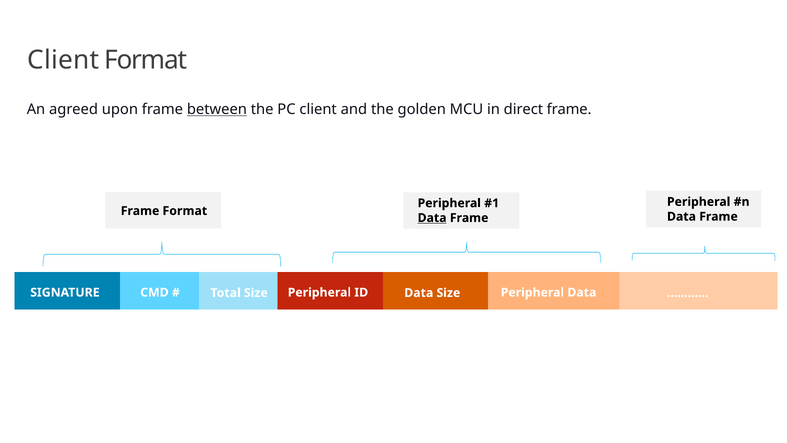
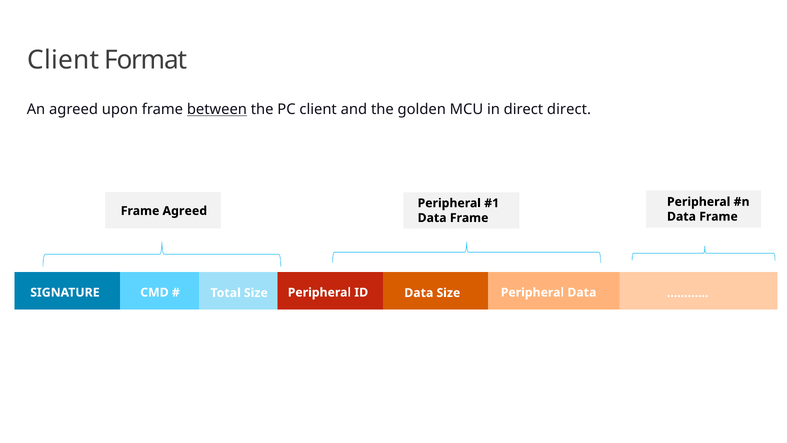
direct frame: frame -> direct (569, 109)
Frame Format: Format -> Agreed (185, 211)
Data underline: present -> none (432, 218)
